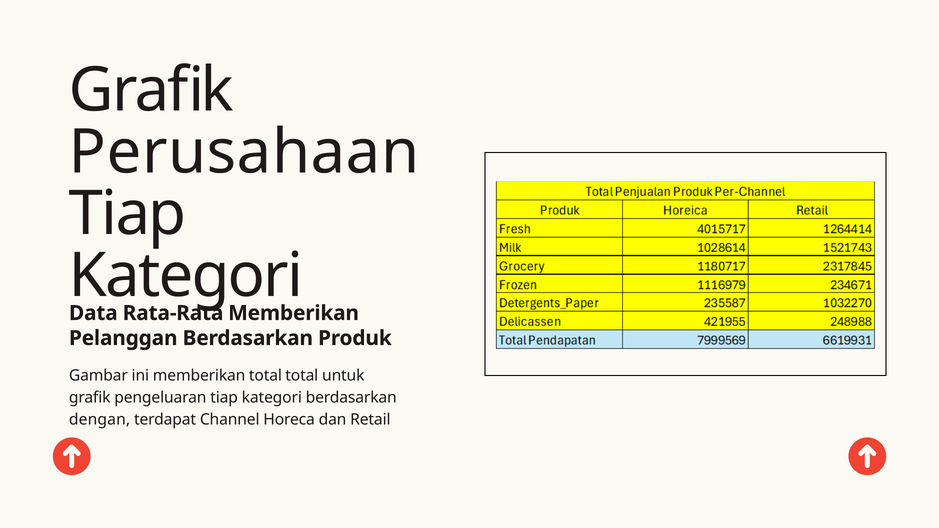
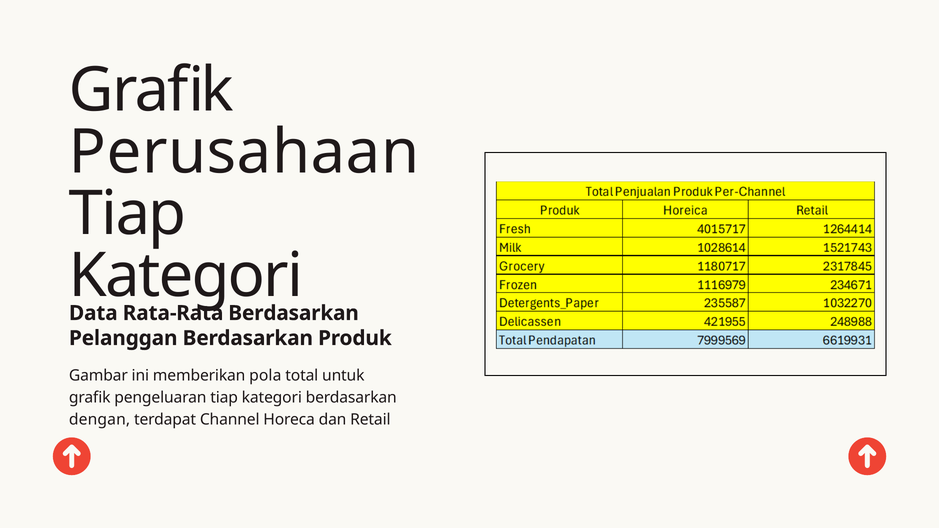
Memberikan: Memberikan -> Berdasarkan (294, 313)
memberikan total: total -> pola (265, 376)
